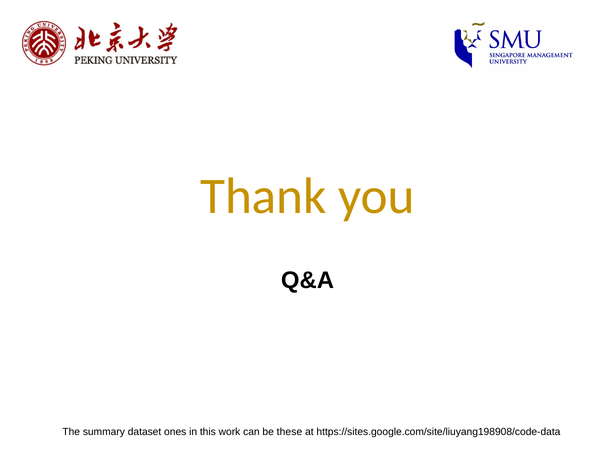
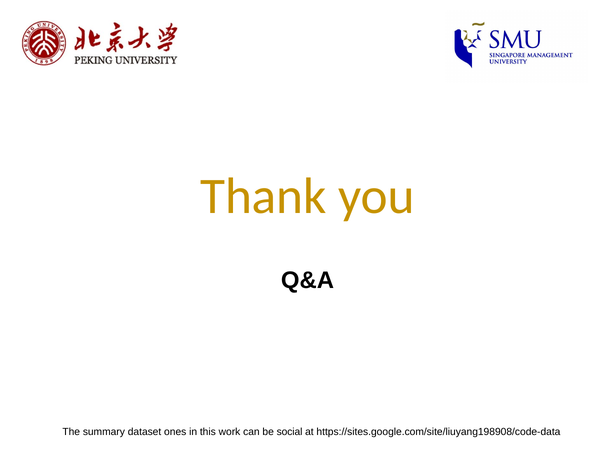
these: these -> social (290, 432)
